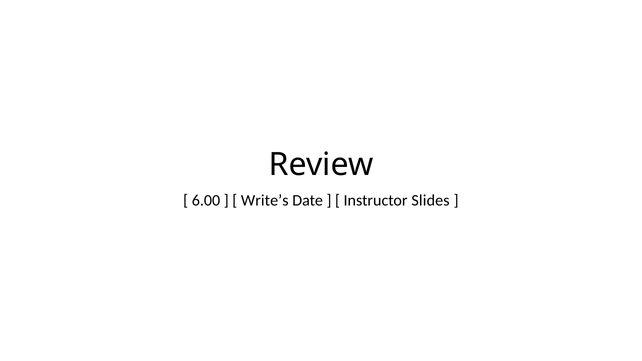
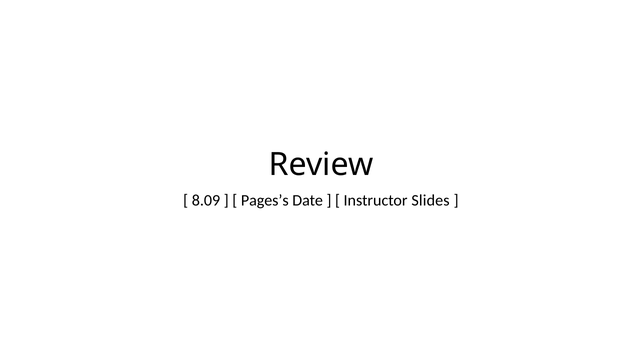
6.00: 6.00 -> 8.09 (206, 201)
Write’s: Write’s -> Pages’s (265, 201)
